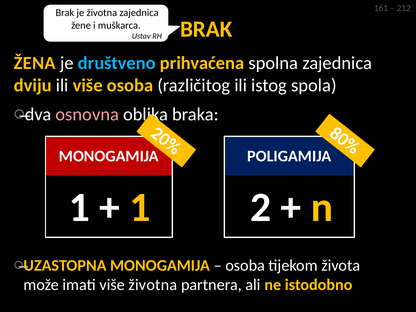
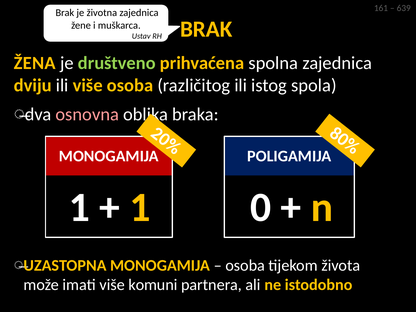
212: 212 -> 639 (404, 8)
društveno colour: light blue -> light green (117, 63)
2: 2 -> 0 (261, 207)
više životna: životna -> komuni (153, 285)
